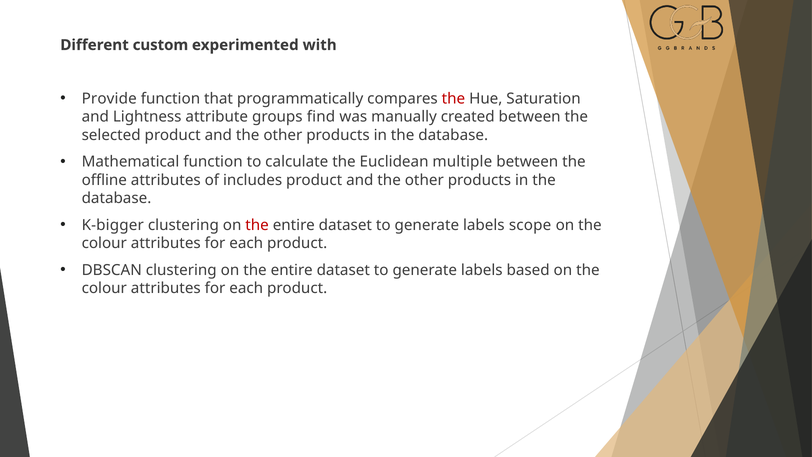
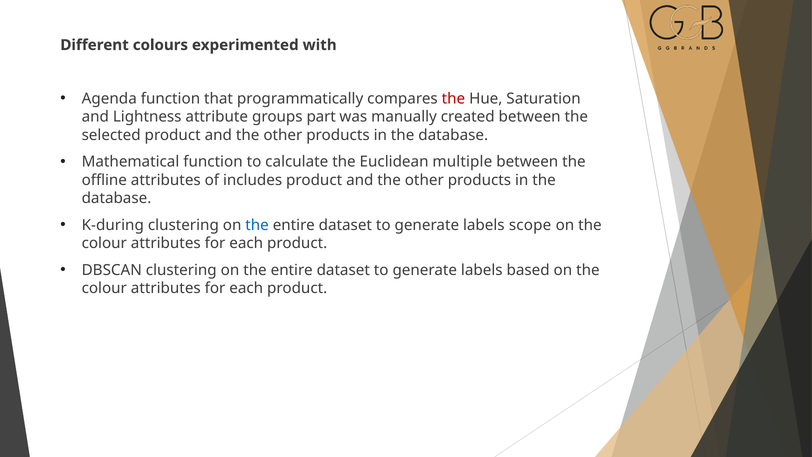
custom: custom -> colours (160, 45)
Provide: Provide -> Agenda (109, 98)
find: find -> part (321, 117)
K-bigger: K-bigger -> K-during (113, 225)
the colour: red -> blue (257, 225)
